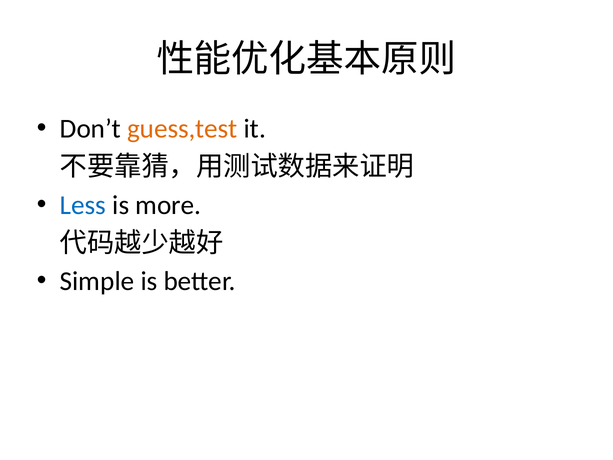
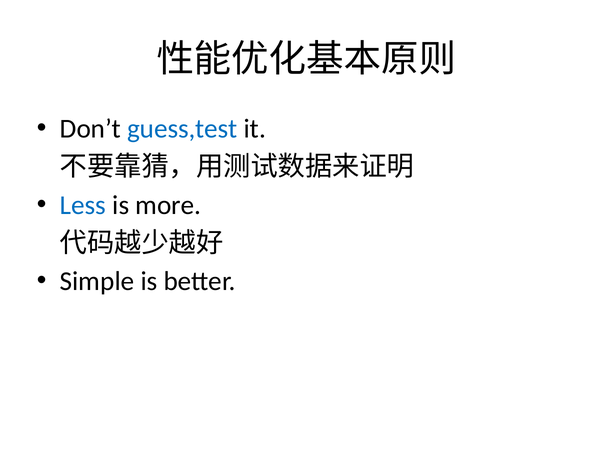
guess,test colour: orange -> blue (182, 129)
